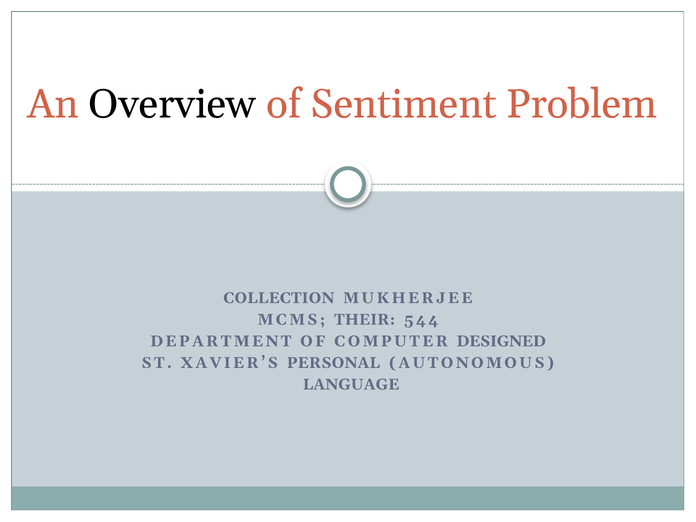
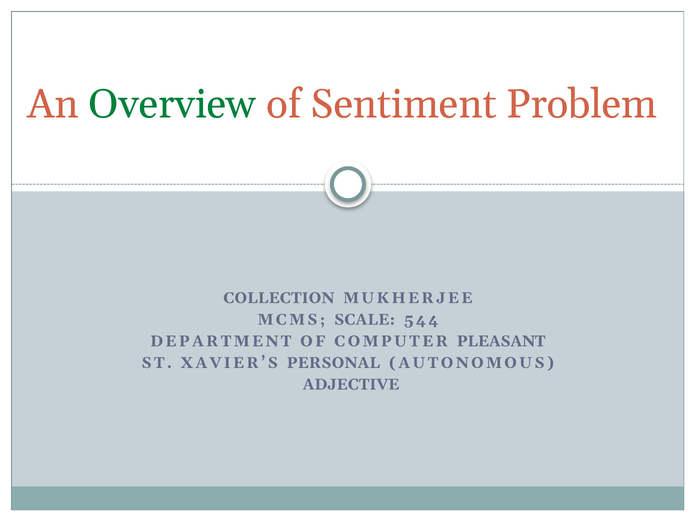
Overview colour: black -> green (172, 104)
THEIR: THEIR -> SCALE (365, 320)
DESIGNED: DESIGNED -> PLEASANT (501, 341)
LANGUAGE: LANGUAGE -> ADJECTIVE (351, 384)
